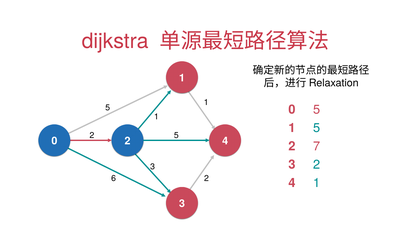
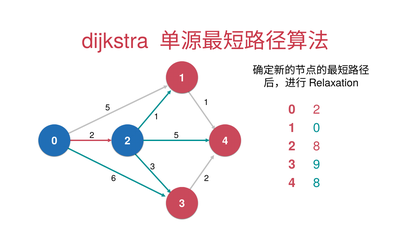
5: 5 -> 2 (317, 110)
1 5: 5 -> 0 (317, 128)
2 7: 7 -> 8 (317, 146)
2: 2 -> 9 (317, 165)
4 1: 1 -> 8 (317, 183)
